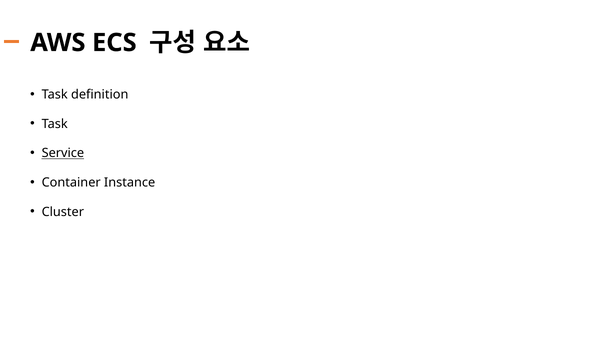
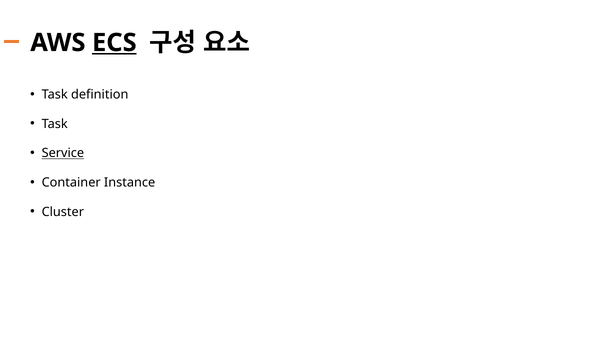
ECS underline: none -> present (114, 43)
